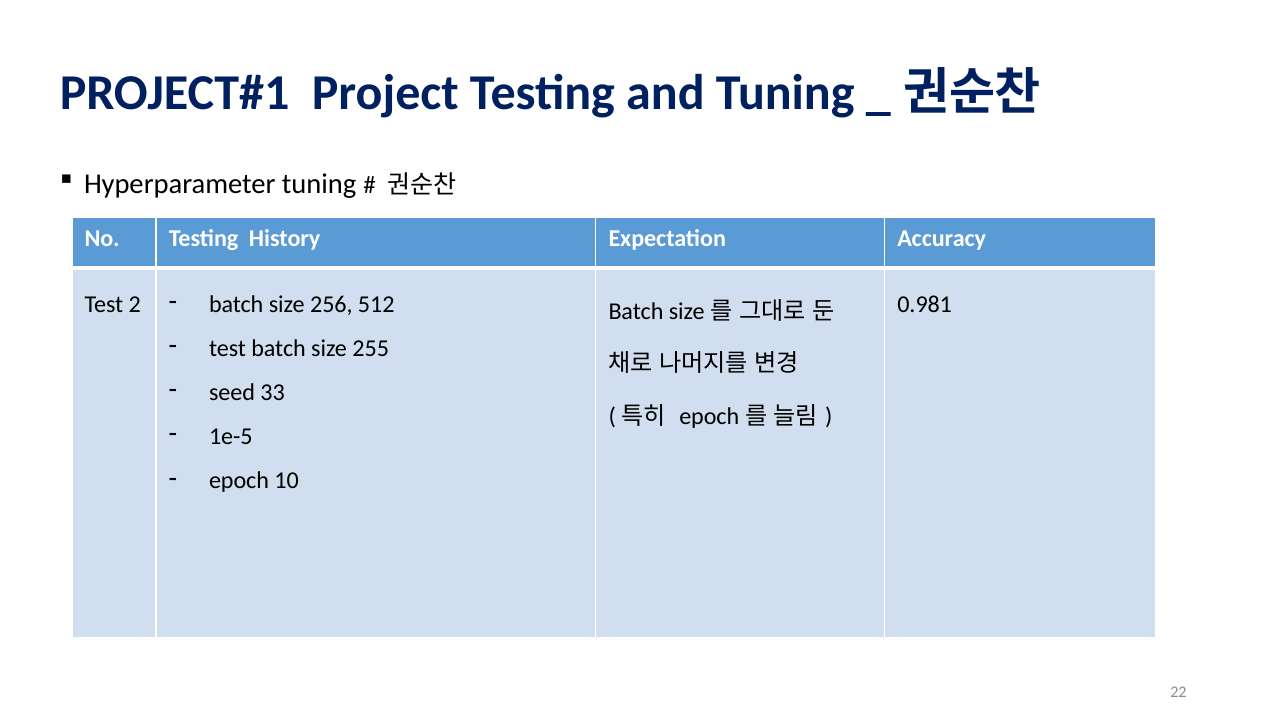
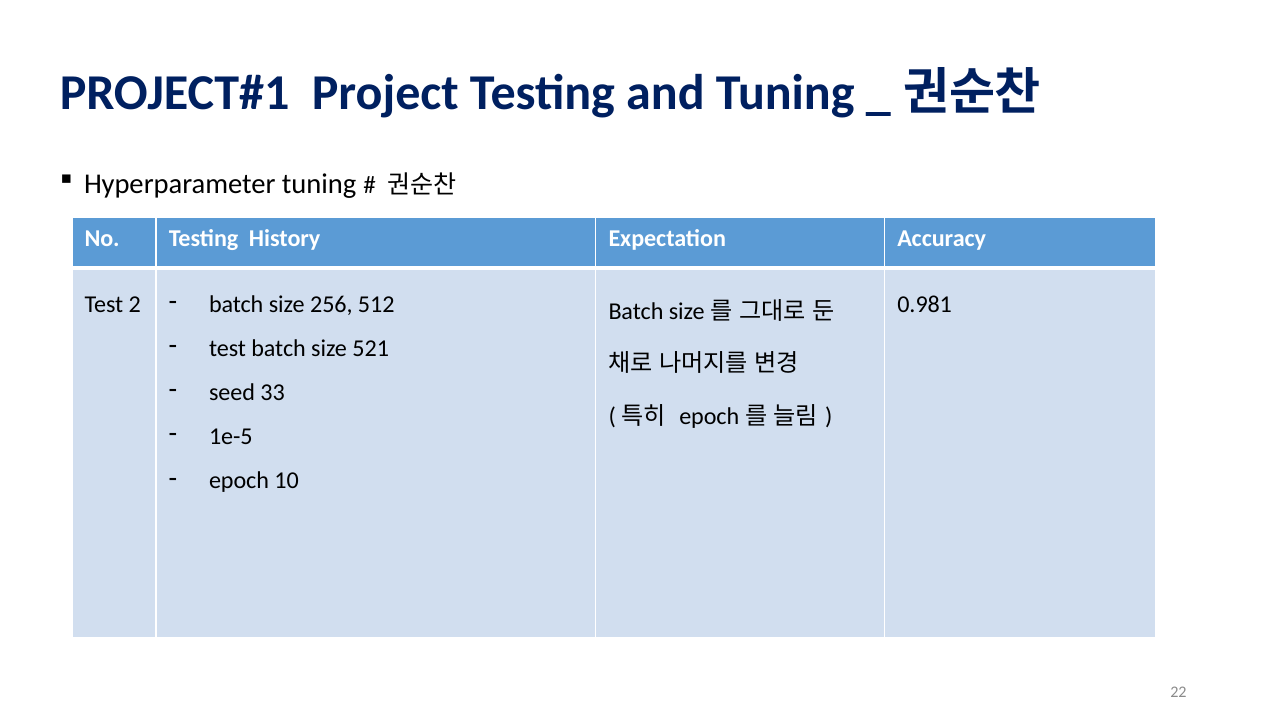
255: 255 -> 521 (371, 348)
